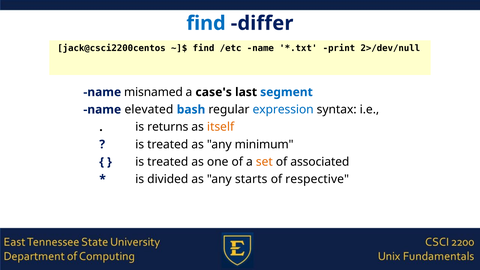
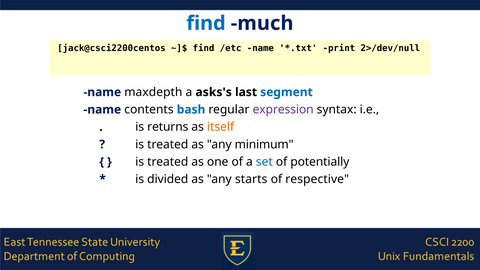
differ: differ -> much (262, 23)
misnamed: misnamed -> maxdepth (153, 92)
case's: case's -> asks's (214, 92)
elevated: elevated -> contents (149, 110)
expression colour: blue -> purple (283, 110)
set colour: orange -> blue (264, 162)
associated: associated -> potentially (320, 162)
